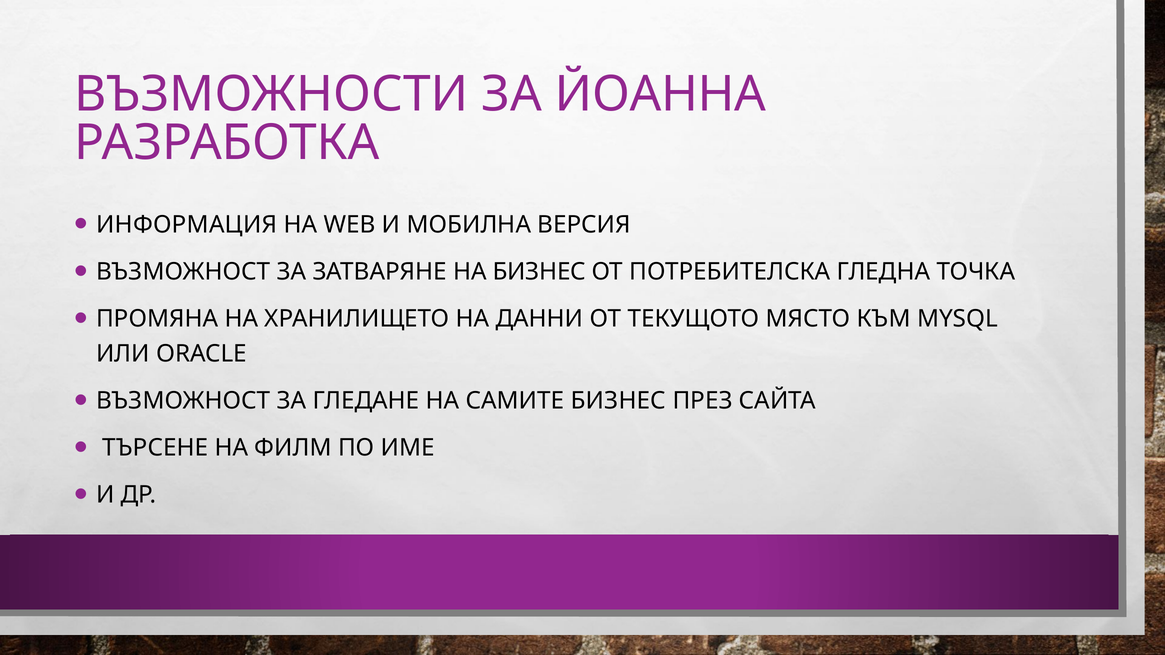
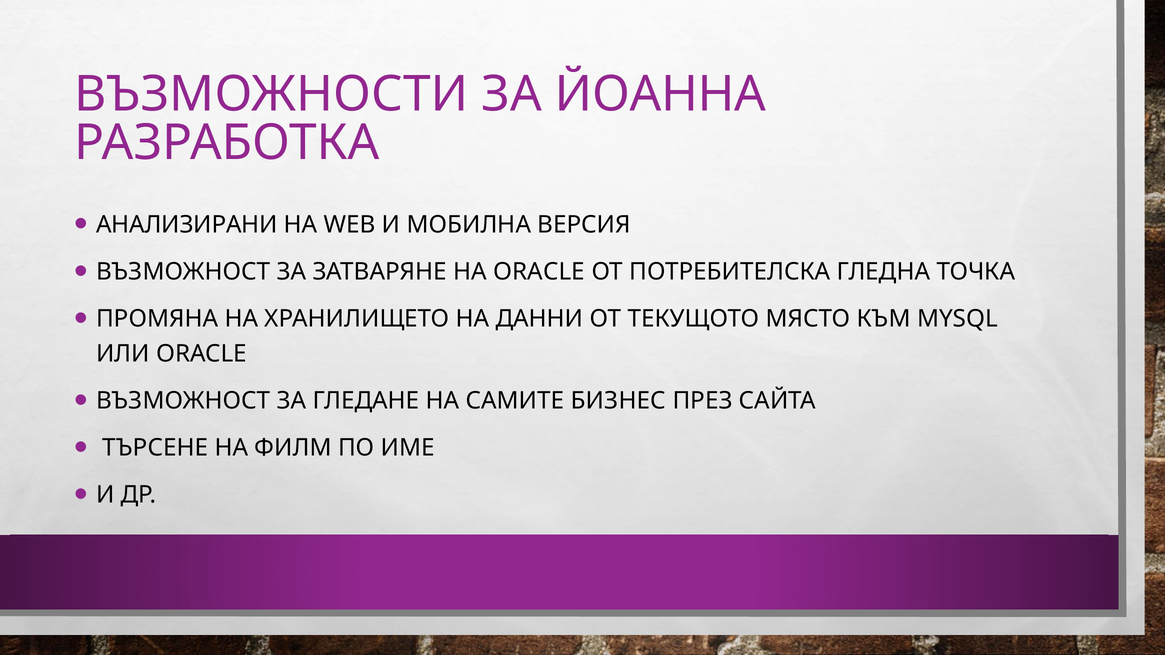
ИНФОРМАЦИЯ: ИНФОРМАЦИЯ -> АНАЛИЗИРАНИ (187, 225)
НА БИЗНЕС: БИЗНЕС -> ORACLE (539, 272)
